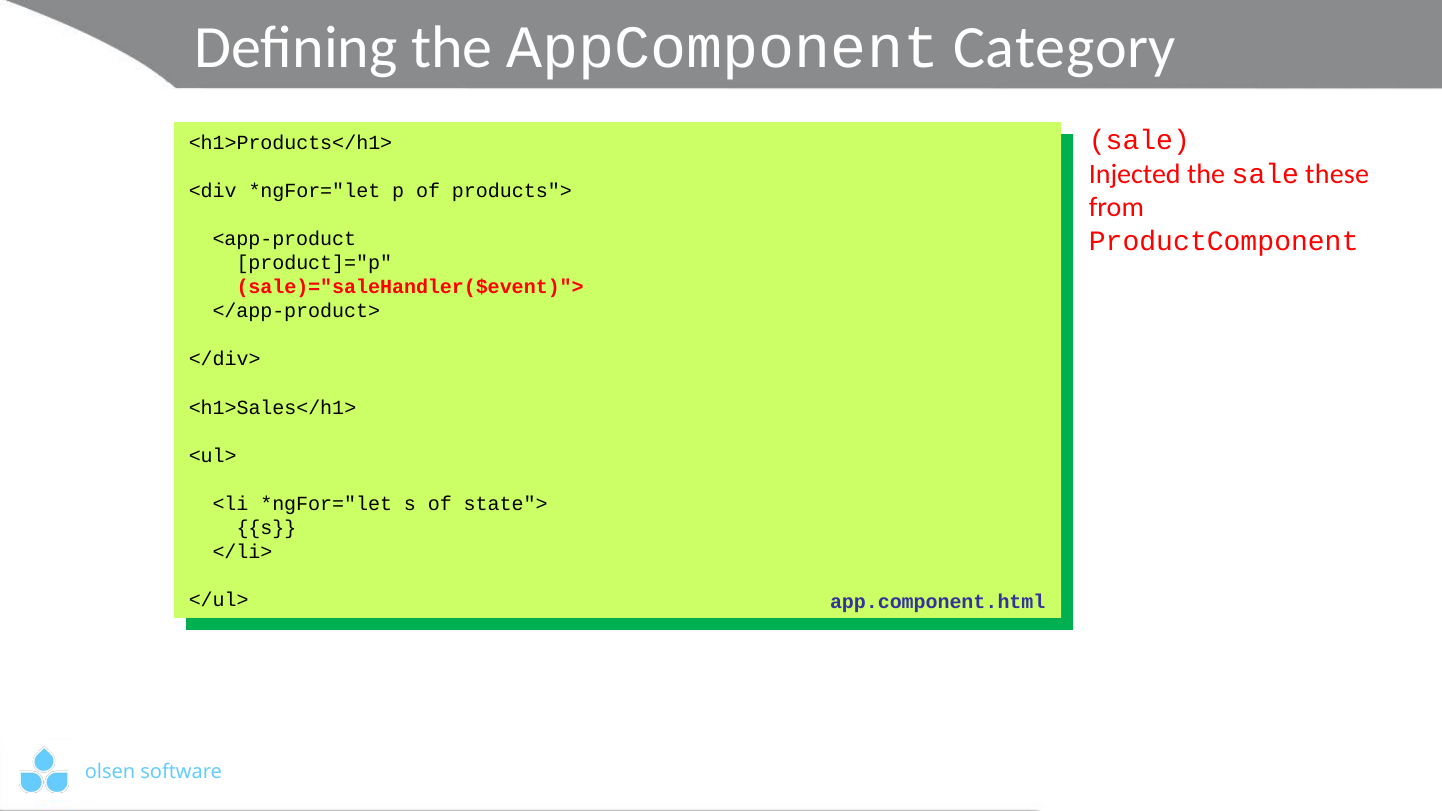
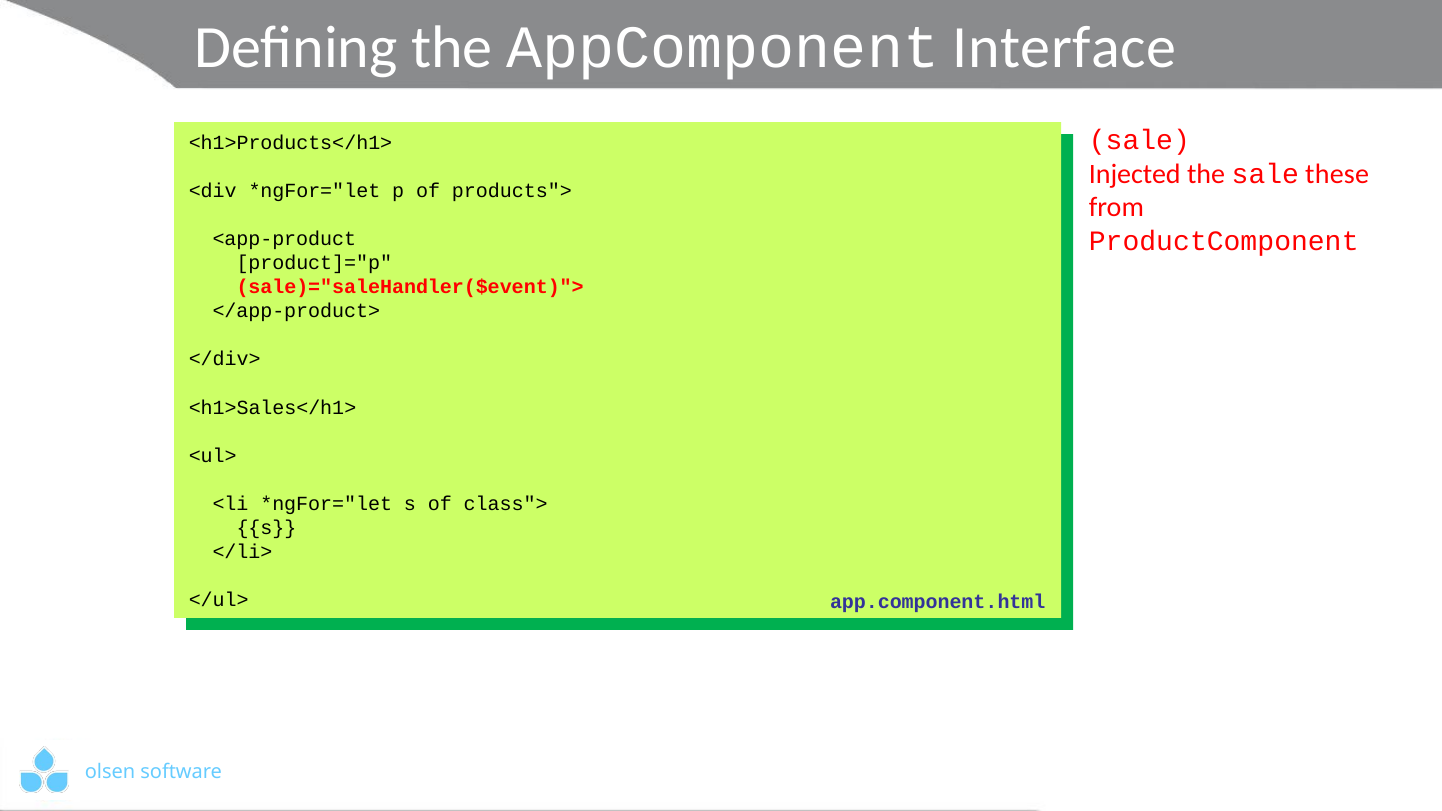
Category: Category -> Interface (1065, 48)
state">: state"> -> class"> (506, 504)
